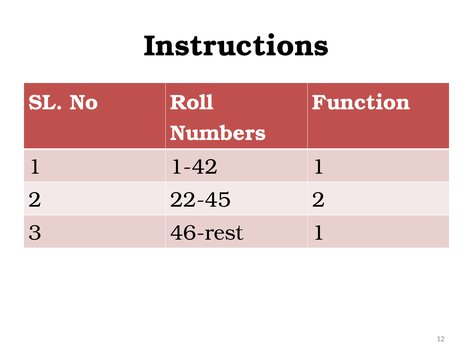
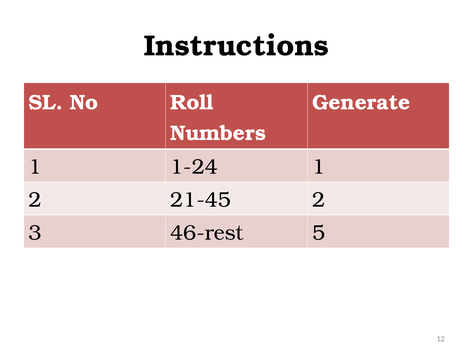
Function: Function -> Generate (361, 102)
1-42: 1-42 -> 1-24 (194, 167)
22-45: 22-45 -> 21-45 (201, 200)
46-rest 1: 1 -> 5 (319, 233)
